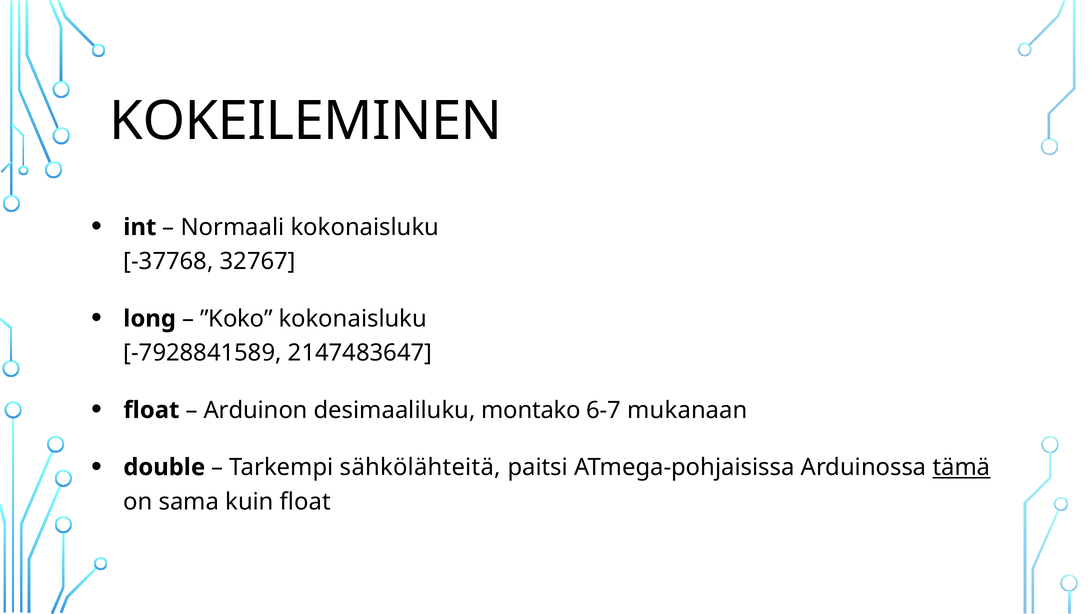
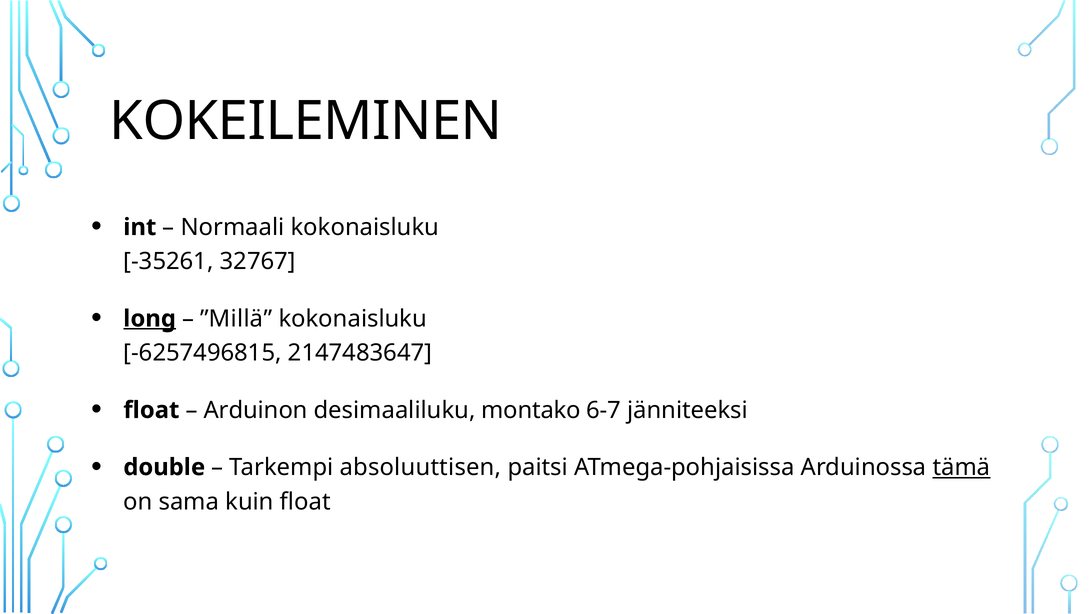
-37768: -37768 -> -35261 (168, 261)
long underline: none -> present (150, 319)
”Koko: ”Koko -> ”Millä (236, 319)
-7928841589: -7928841589 -> -6257496815 (203, 353)
mukanaan: mukanaan -> jänniteeksi (688, 410)
sähkölähteitä: sähkölähteitä -> absoluuttisen (420, 467)
